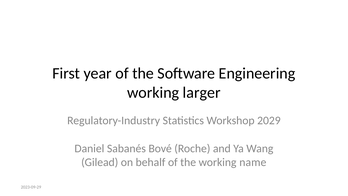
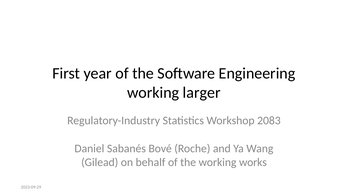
2029: 2029 -> 2083 (269, 120)
name: name -> works (253, 162)
